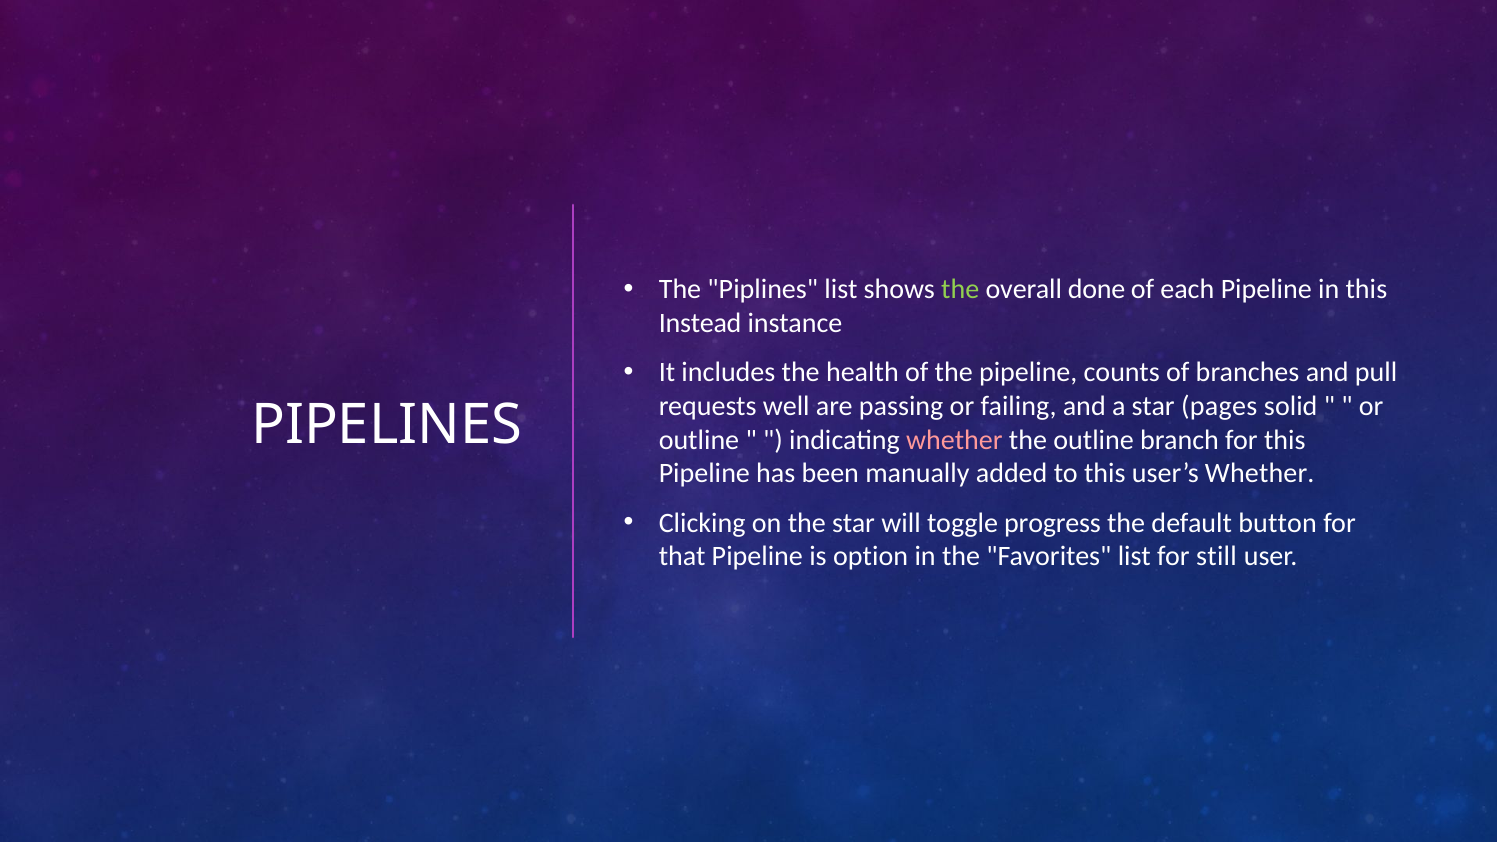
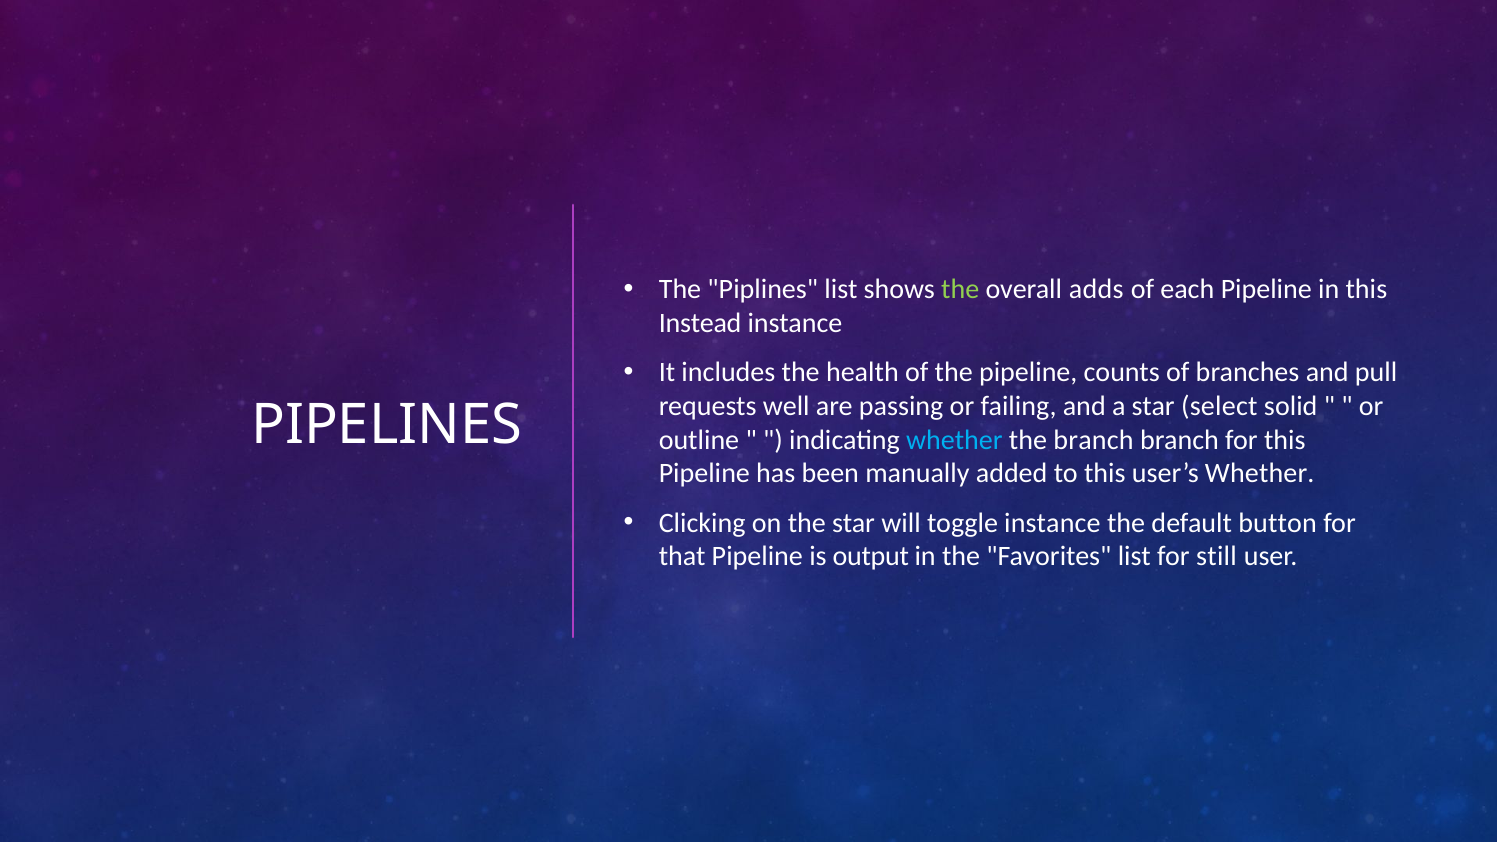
done: done -> adds (1096, 290)
pages: pages -> select (1219, 406)
whether colour: pink -> light blue (954, 440)
the outline: outline -> branch (1094, 440)
toggle progress: progress -> instance (1052, 523)
option: option -> output (871, 556)
